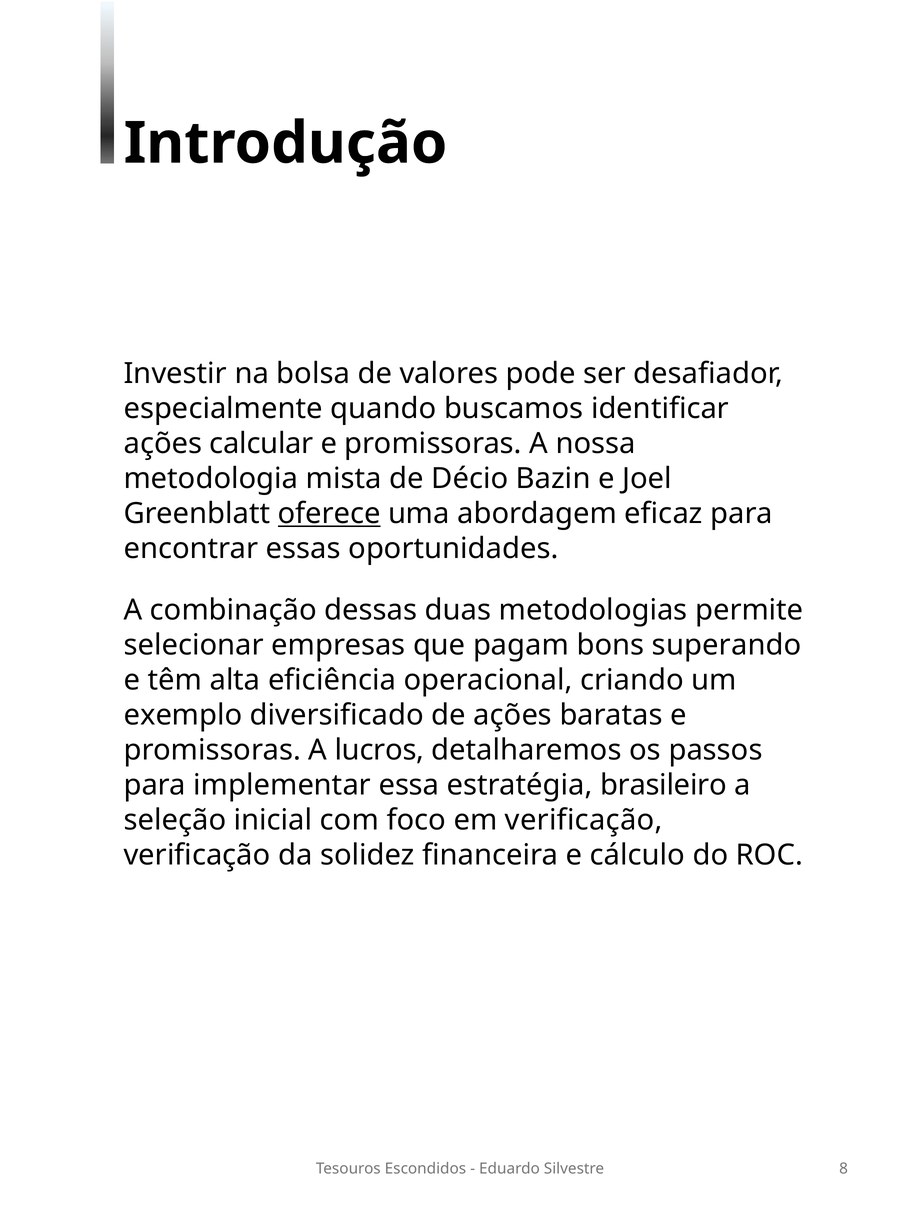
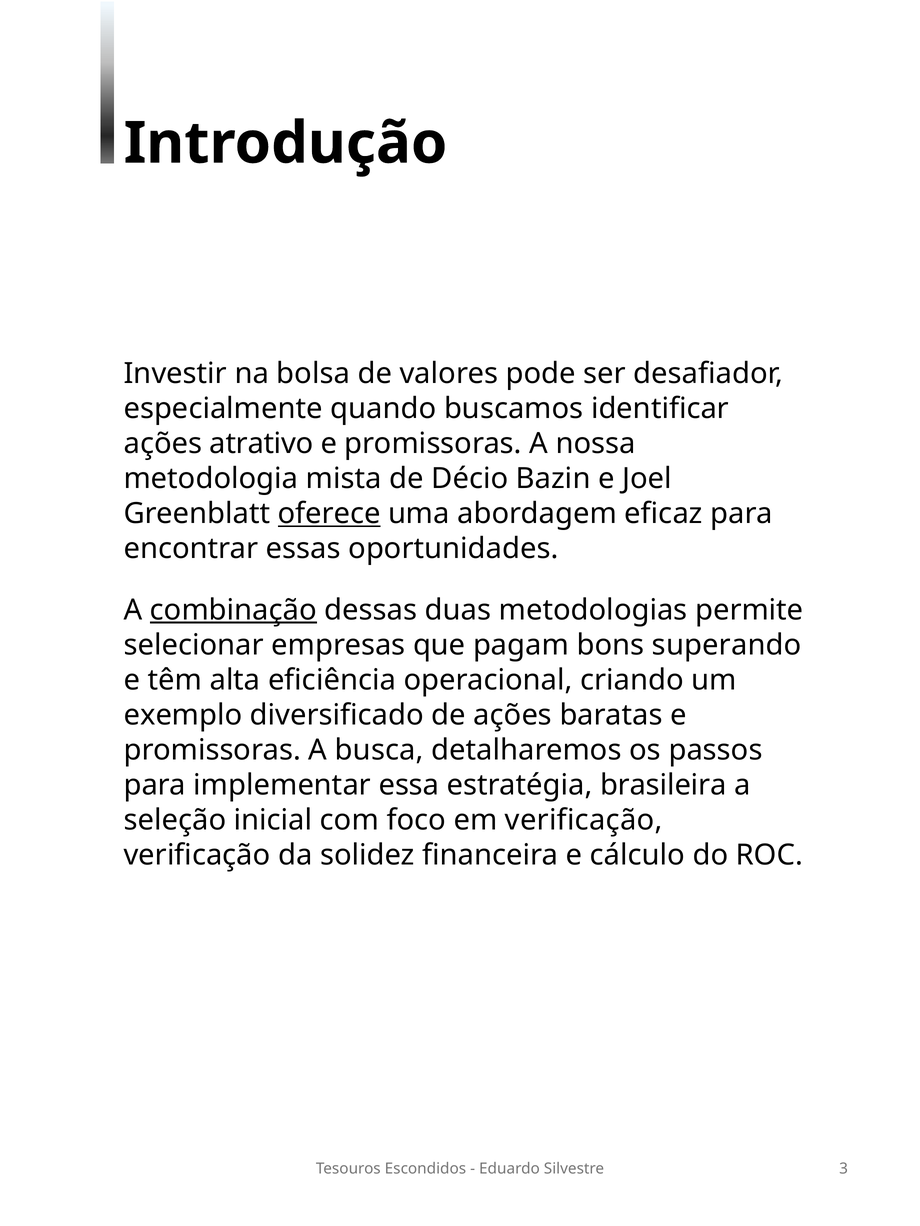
calcular: calcular -> atrativo (261, 444)
combinação underline: none -> present (233, 610)
lucros: lucros -> busca (379, 750)
brasileiro: brasileiro -> brasileira (663, 785)
8: 8 -> 3 (844, 1169)
